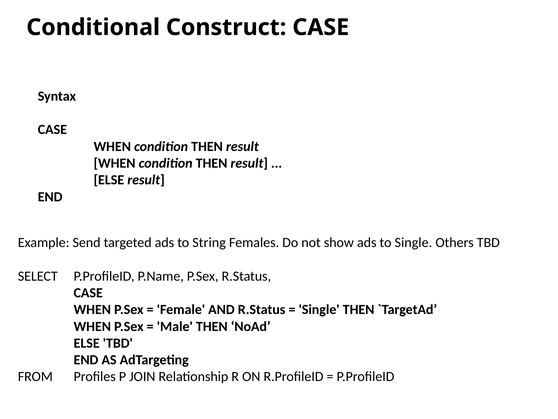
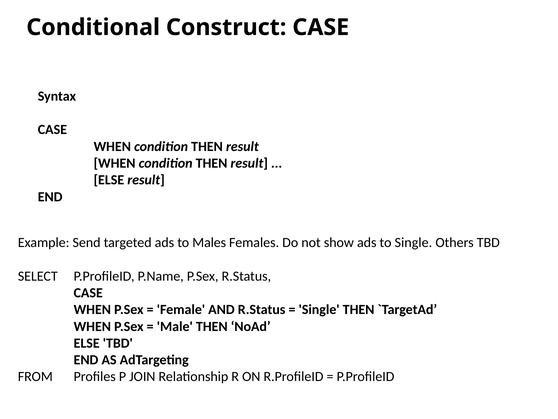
String: String -> Males (209, 242)
